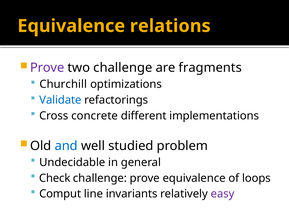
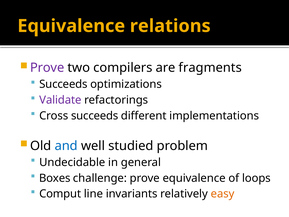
two challenge: challenge -> compilers (123, 68)
Churchill: Churchill -> Succeeds (63, 84)
Validate colour: blue -> purple (60, 100)
Cross concrete: concrete -> succeeds (95, 116)
Check: Check -> Boxes (55, 178)
easy colour: purple -> orange (223, 194)
